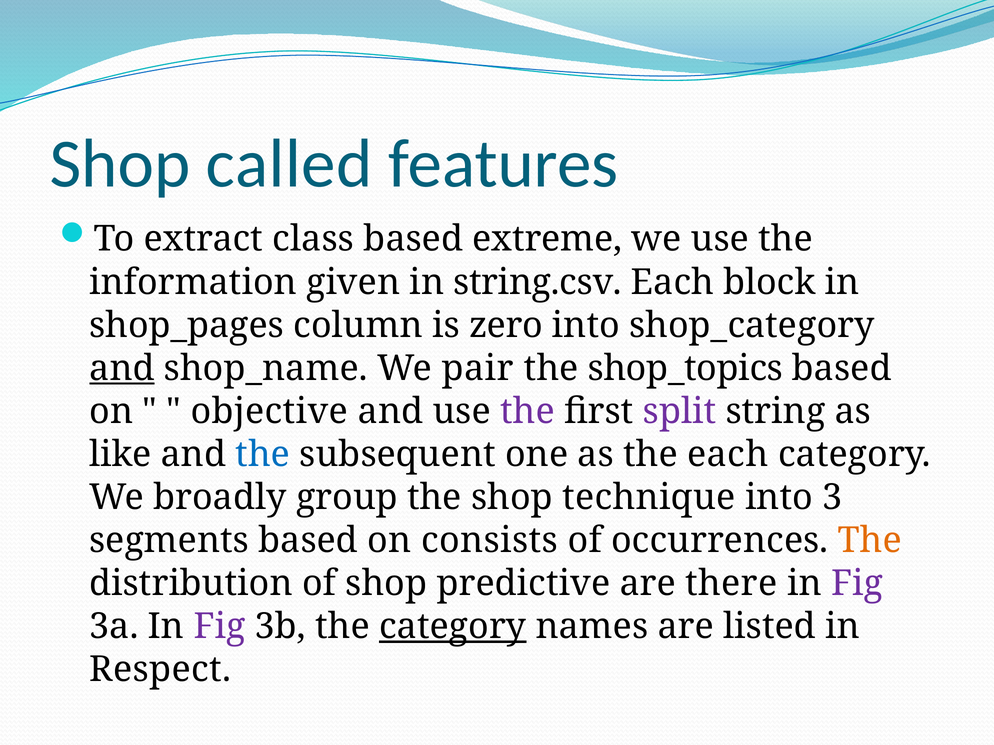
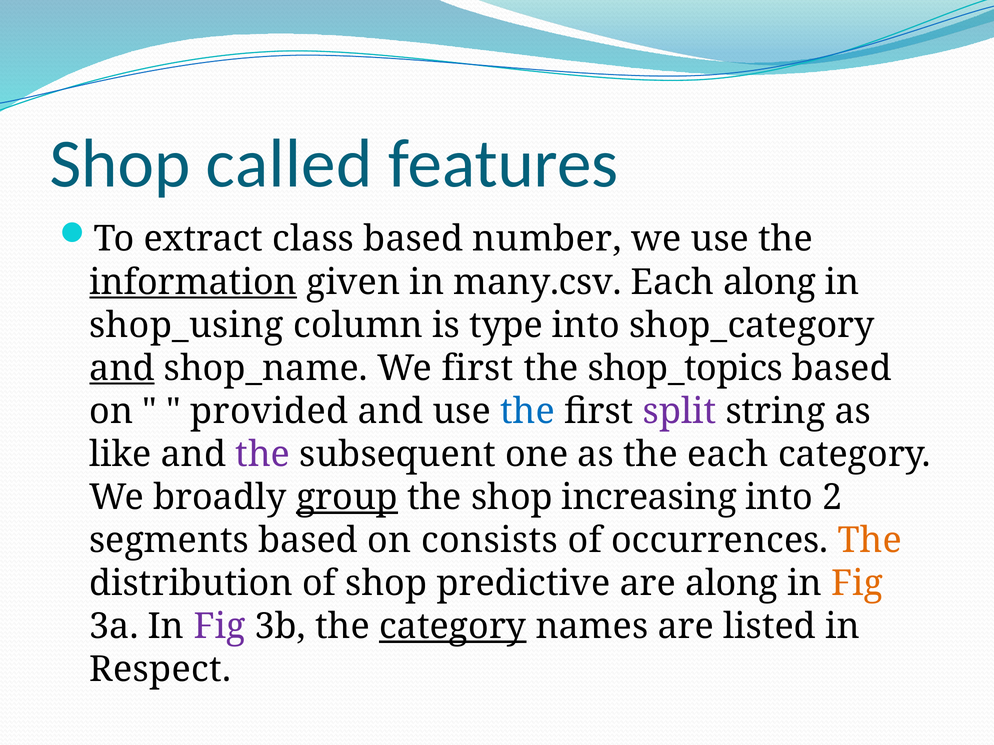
extreme: extreme -> number (547, 239)
information underline: none -> present (193, 282)
string.csv: string.csv -> many.csv (538, 282)
Each block: block -> along (770, 282)
shop_pages: shop_pages -> shop_using (186, 325)
zero: zero -> type (506, 325)
We pair: pair -> first (478, 368)
objective: objective -> provided (269, 412)
the colour: purple -> blue (527, 412)
the colour: blue -> purple (263, 455)
group underline: none -> present (347, 498)
technique: technique -> increasing (649, 498)
3: 3 -> 2 (832, 498)
are there: there -> along (732, 584)
Fig colour: purple -> orange (857, 584)
